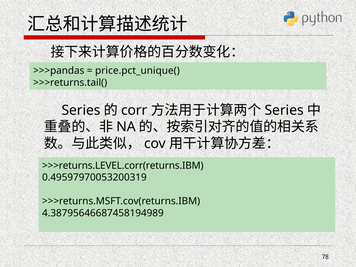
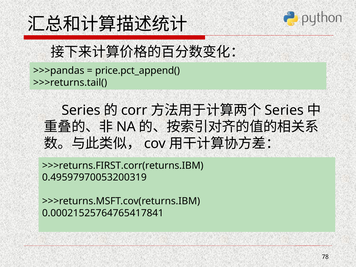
price.pct_unique(: price.pct_unique( -> price.pct_append( (138, 71)
>>>returns.LEVEL.corr(returns.IBM: >>>returns.LEVEL.corr(returns.IBM -> >>>returns.FIRST.corr(returns.IBM (123, 166)
4.38795646687458194989: 4.38795646687458194989 -> 0.00021525764765417841 (103, 213)
